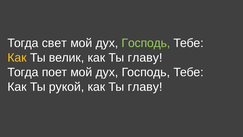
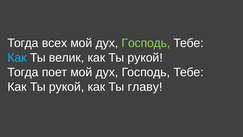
свет: свет -> всех (54, 43)
Как colour: yellow -> light blue (17, 58)
велик как Ты главу: главу -> рукой (145, 58)
